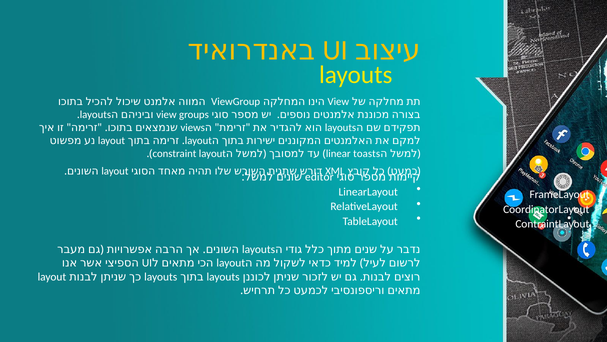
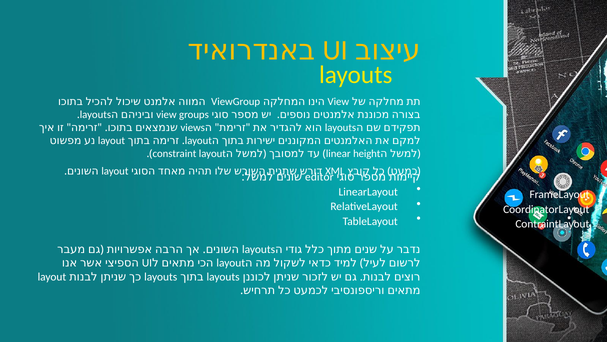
toasts: toasts -> height (367, 153)
